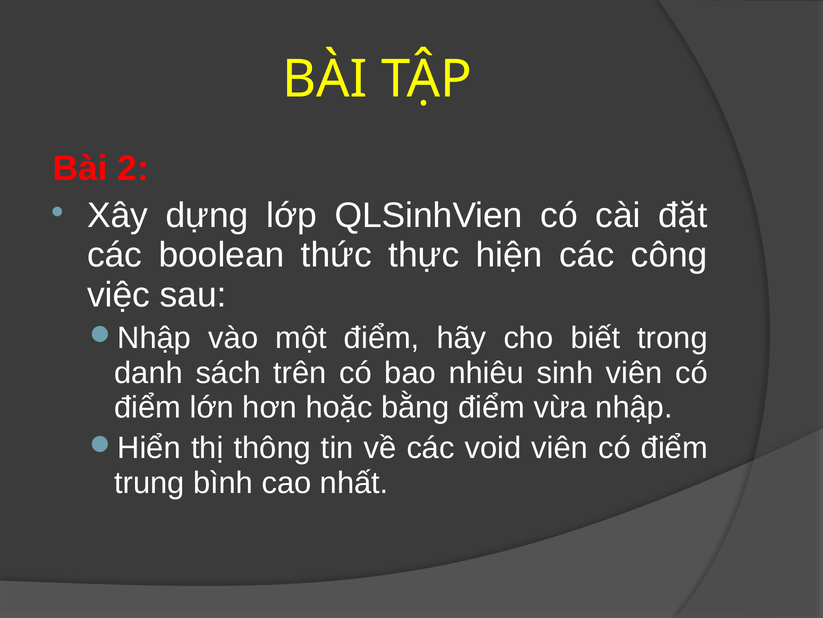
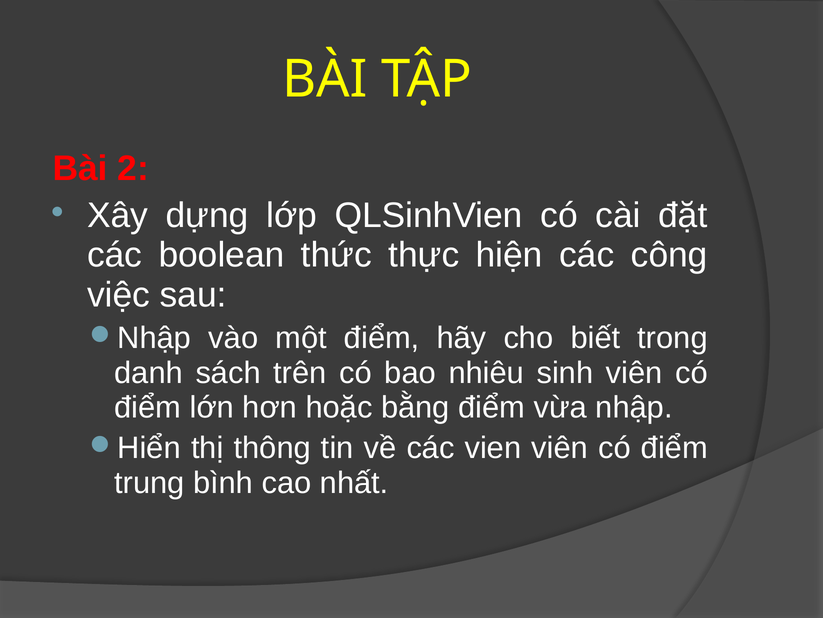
void: void -> vien (493, 448)
